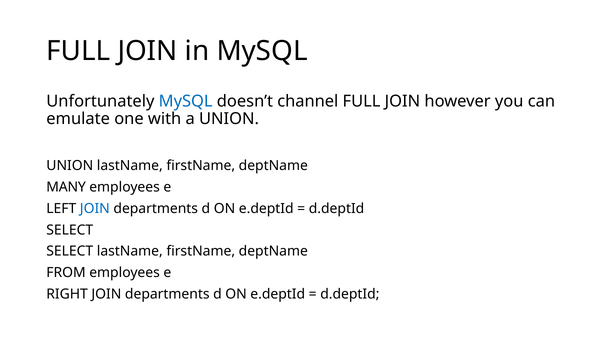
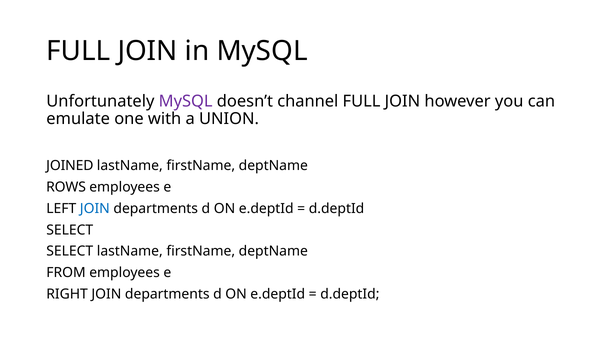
MySQL colour: blue -> purple (186, 101)
UNION: UNION -> JOINED (70, 166)
MANY: MANY -> ROWS (66, 187)
